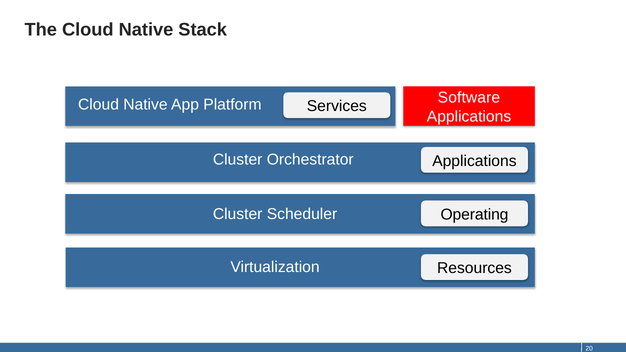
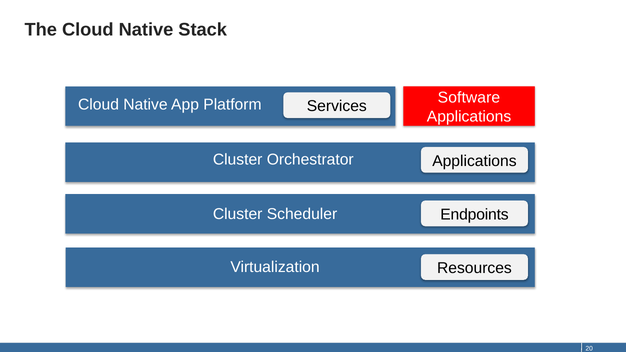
Operating: Operating -> Endpoints (475, 215)
